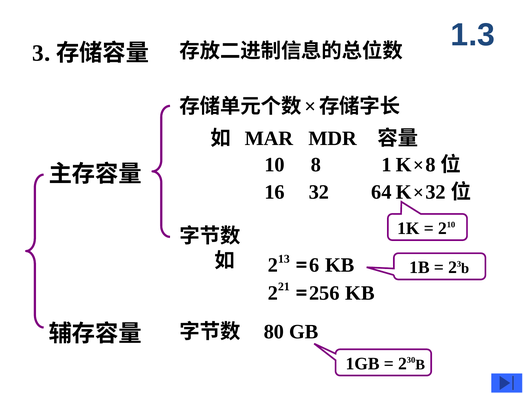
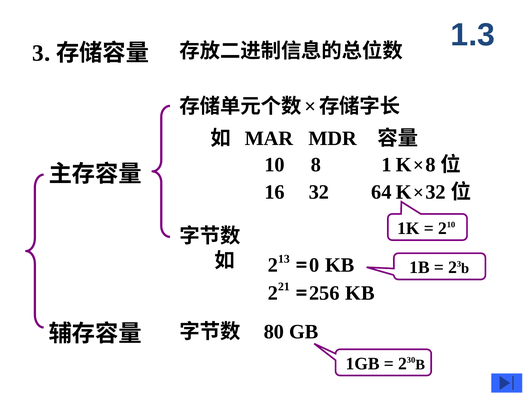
6: 6 -> 0 (314, 265)
